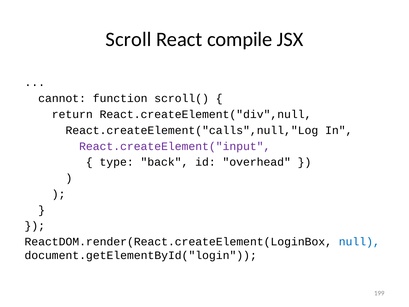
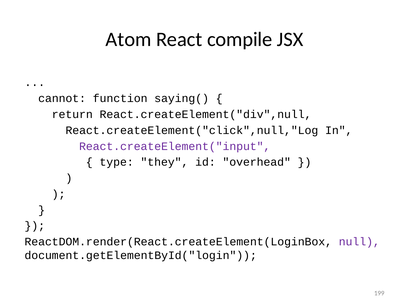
Scroll: Scroll -> Atom (129, 39)
scroll(: scroll( -> saying( (182, 98)
React.createElement("calls",null,"Log: React.createElement("calls",null,"Log -> React.createElement("click",null,"Log (192, 130)
back: back -> they (164, 162)
null colour: blue -> purple (359, 242)
